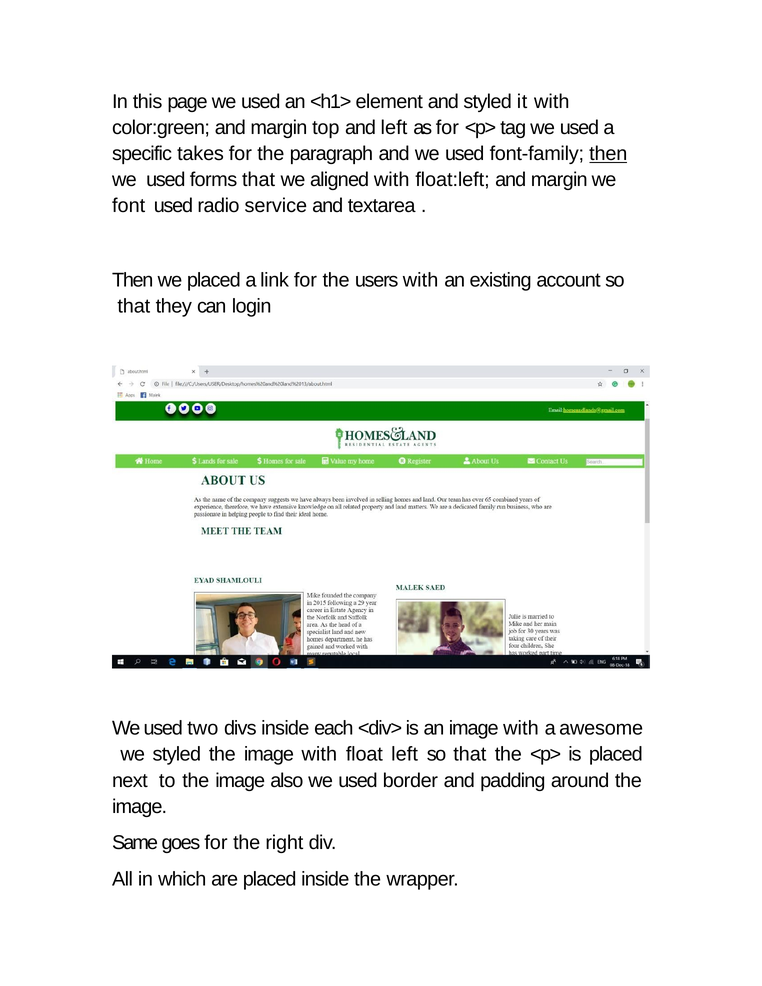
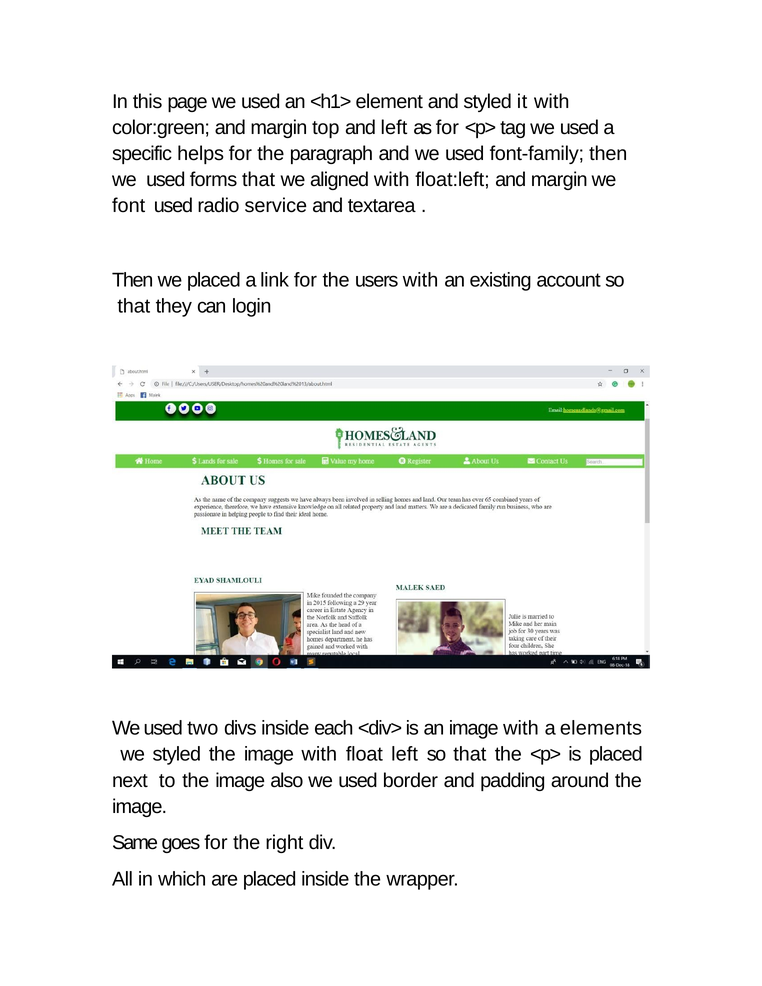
takes: takes -> helps (201, 154)
then underline: present -> none (608, 154)
awesome: awesome -> elements (601, 728)
